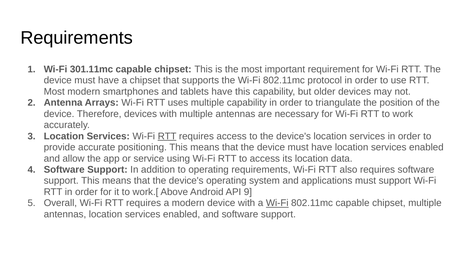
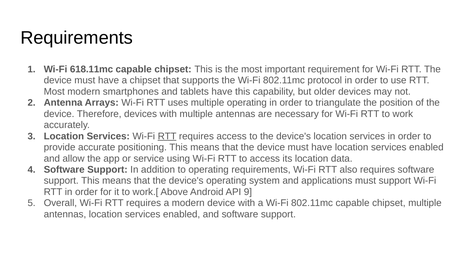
301.11mc: 301.11mc -> 618.11mc (92, 69)
multiple capability: capability -> operating (247, 103)
Wi-Fi underline: present -> none (277, 203)
